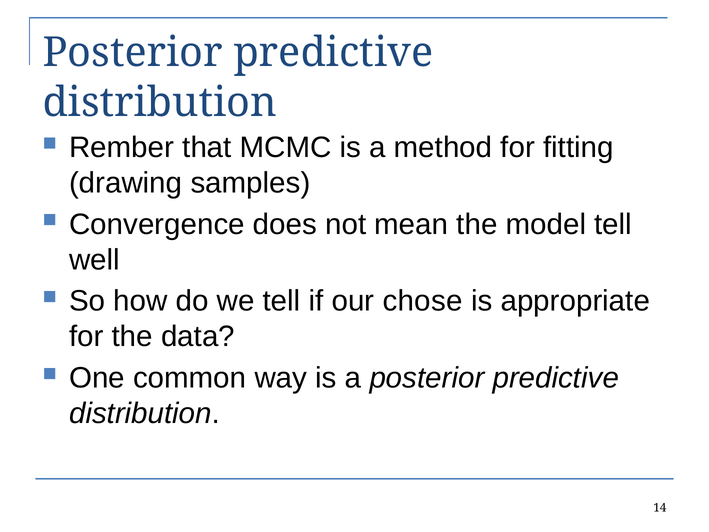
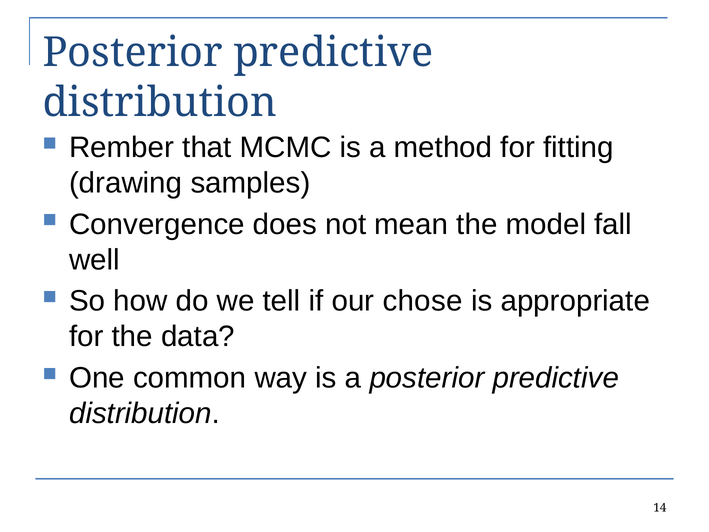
model tell: tell -> fall (613, 224)
